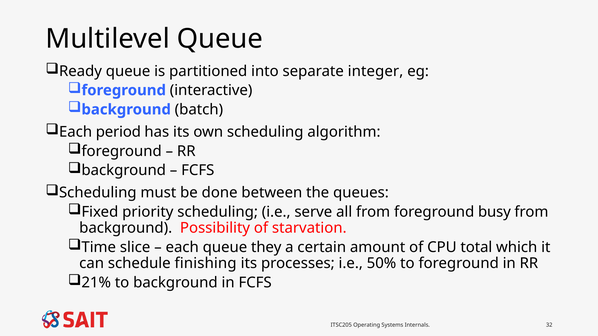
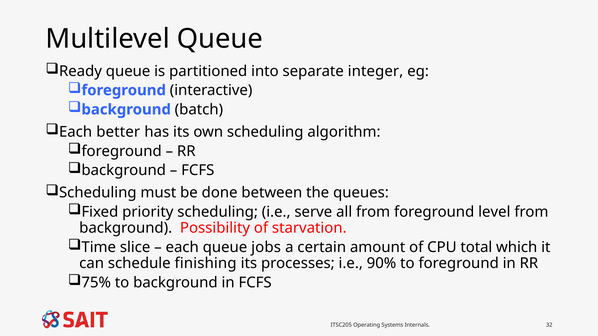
period: period -> better (118, 132)
busy: busy -> level (494, 212)
they: they -> jobs (266, 248)
50%: 50% -> 90% (381, 264)
21%: 21% -> 75% (96, 283)
